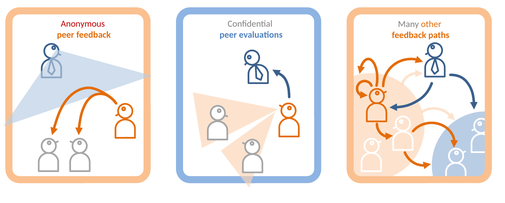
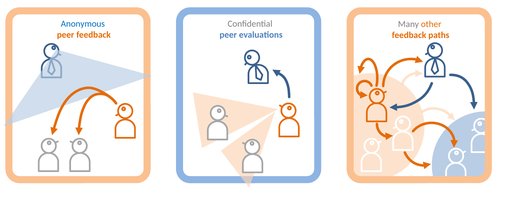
Anonymous colour: red -> blue (83, 24)
